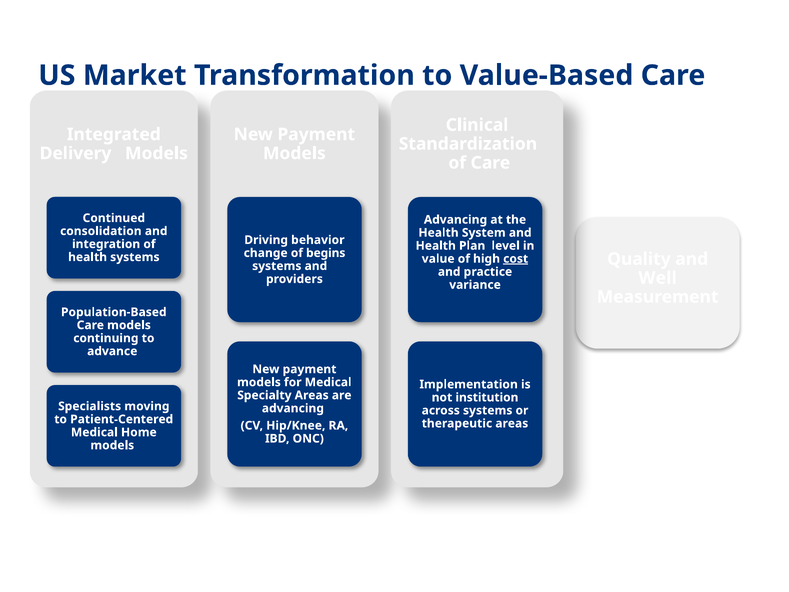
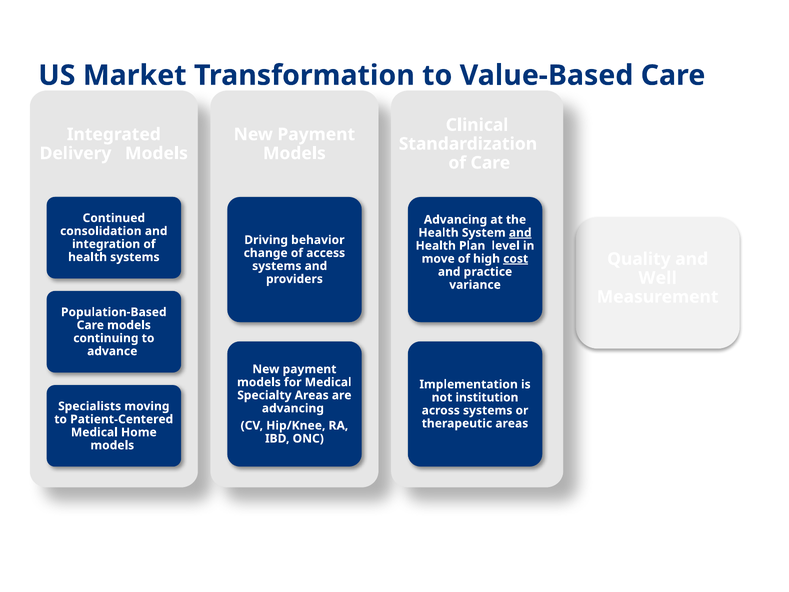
and underline: none -> present (520, 233)
begins: begins -> access (326, 253)
value: value -> move (438, 259)
